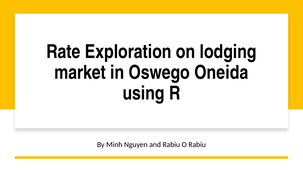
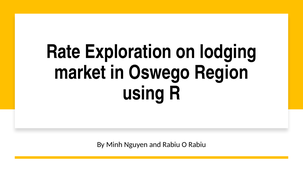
Oneida: Oneida -> Region (221, 73)
